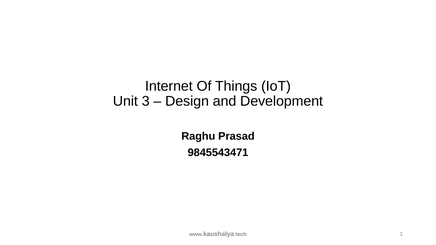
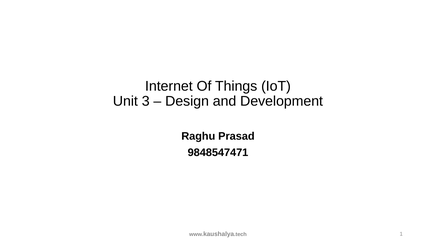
9845543471: 9845543471 -> 9848547471 (218, 153)
